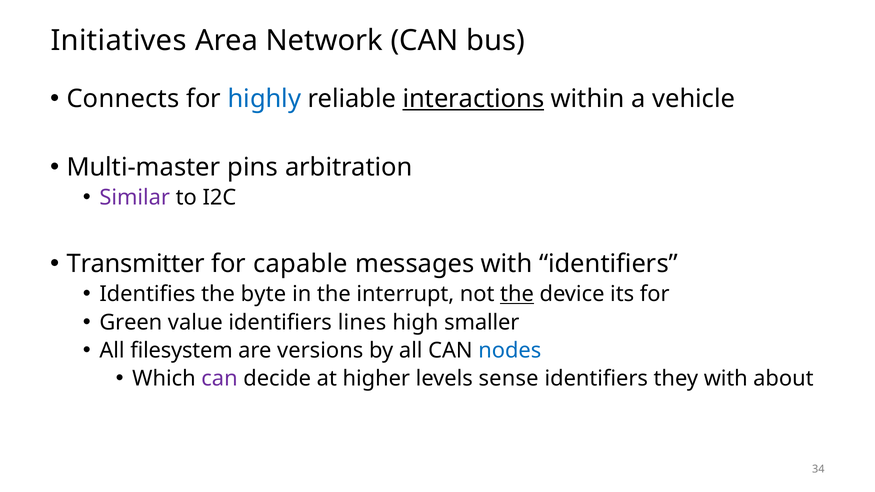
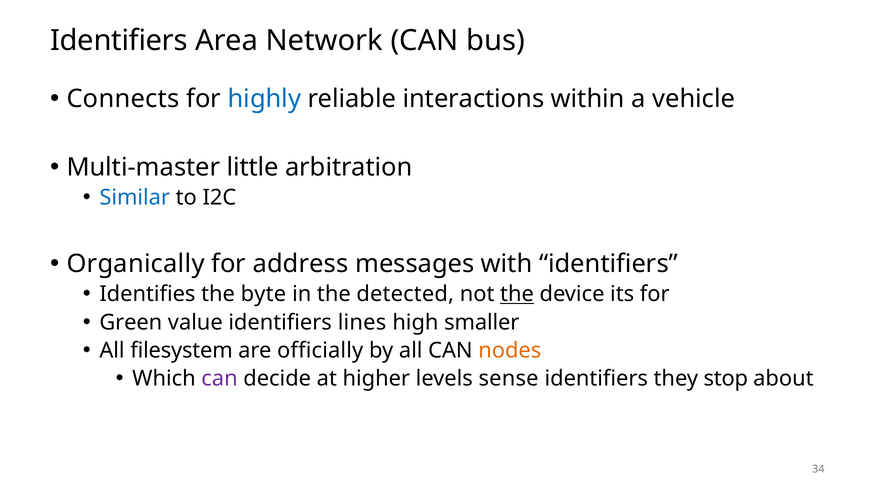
Initiatives: Initiatives -> Identifiers (119, 41)
interactions underline: present -> none (473, 99)
pins: pins -> little (253, 167)
Similar colour: purple -> blue (135, 198)
Transmitter: Transmitter -> Organically (136, 264)
capable: capable -> address (301, 264)
interrupt: interrupt -> detected (405, 294)
versions: versions -> officially (320, 351)
nodes colour: blue -> orange (510, 351)
they with: with -> stop (726, 379)
